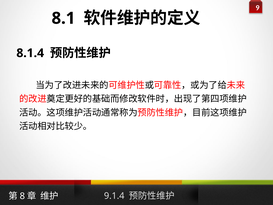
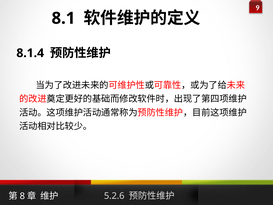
9.1.4: 9.1.4 -> 5.2.6 (114, 196)
